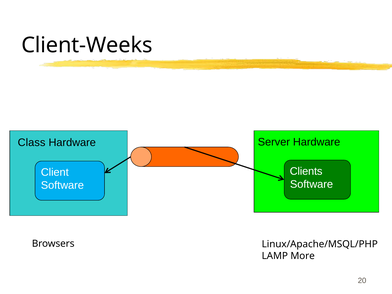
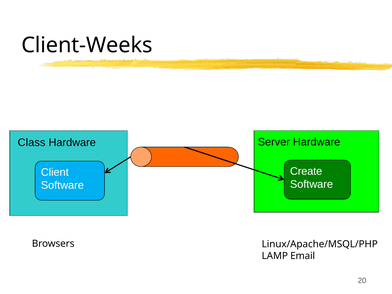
Clients: Clients -> Create (306, 171)
More: More -> Email (303, 256)
